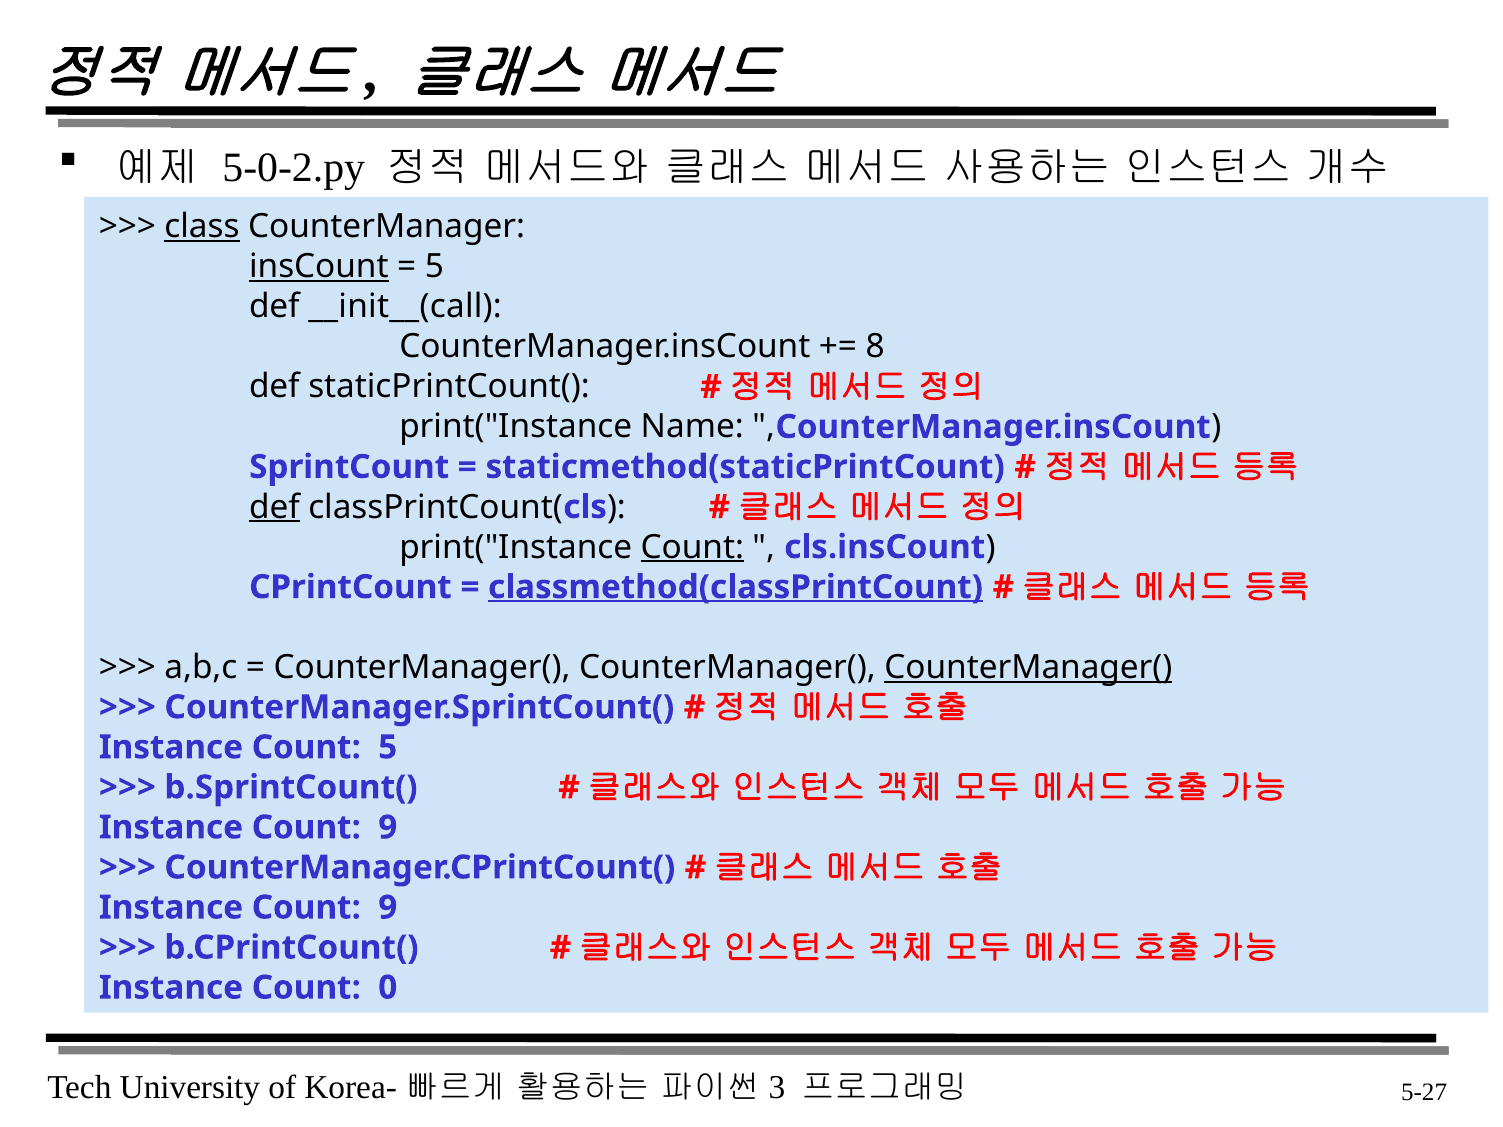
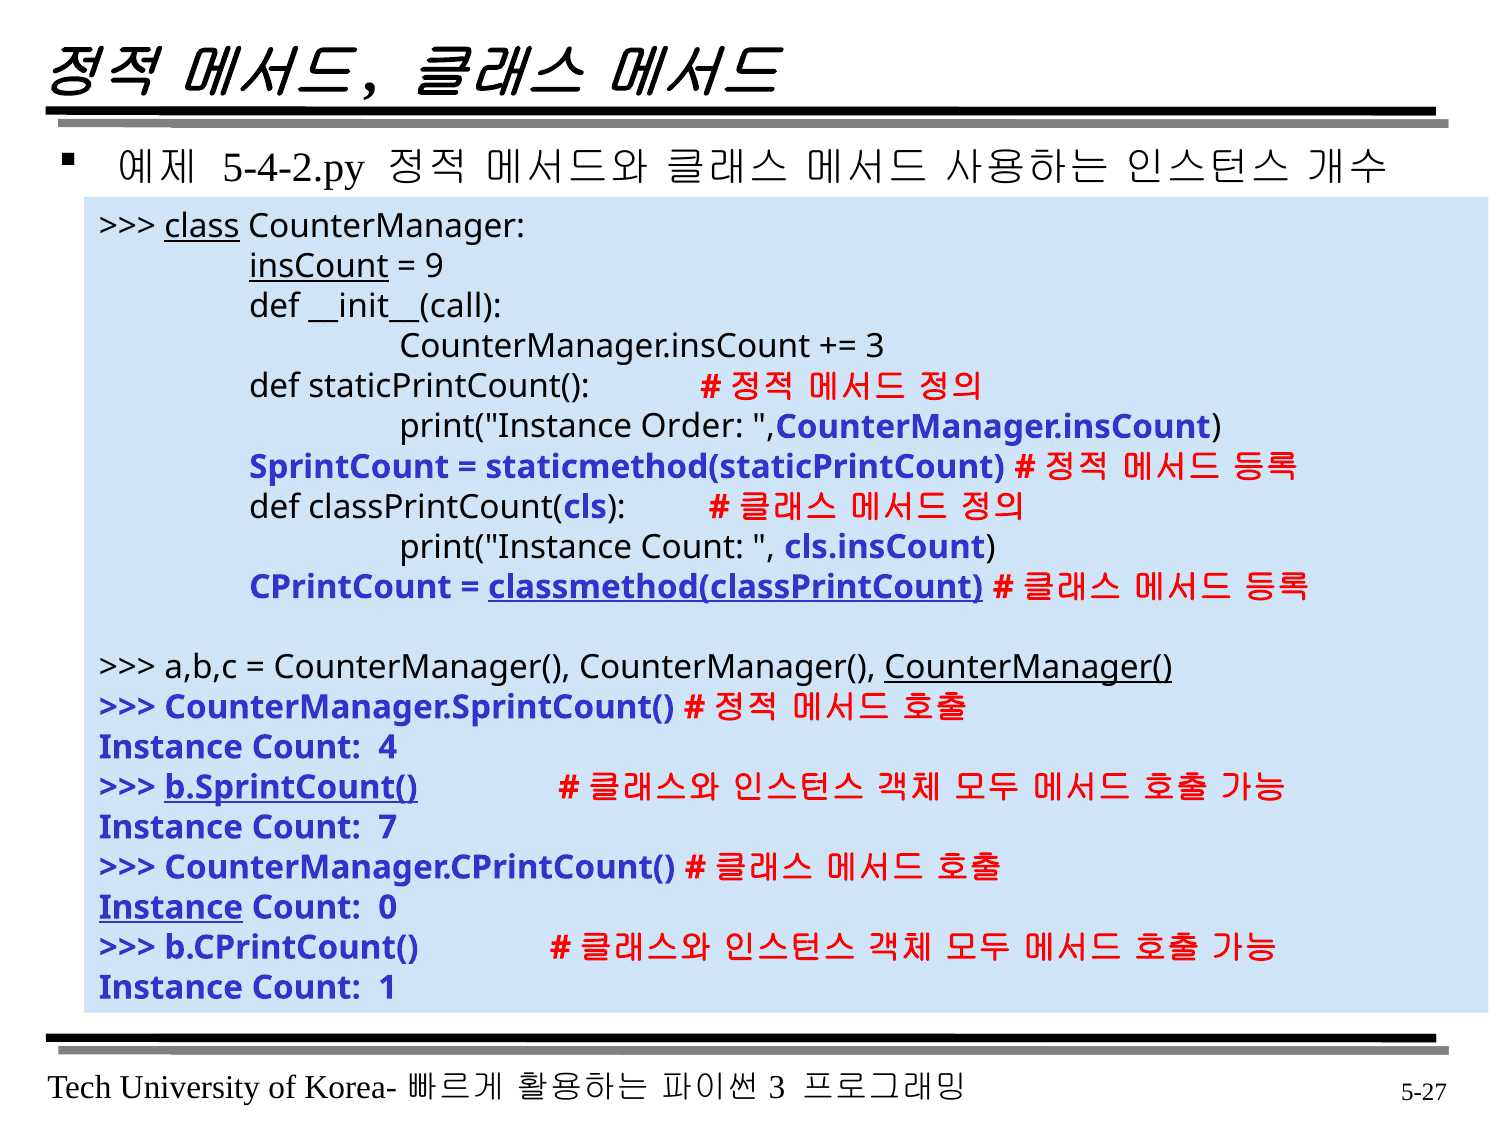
5-0-2.py: 5-0-2.py -> 5-4-2.py (294, 167)
5: 5 -> 9 (434, 267)
8: 8 -> 3 (875, 347)
Name: Name -> Order (692, 427)
def underline: present -> none (274, 507)
Count underline: present -> none (692, 547)
Count 5: 5 -> 4 (388, 747)
b.SprintCount( underline: none -> present (291, 788)
9: 9 -> 7 (388, 828)
Instance underline: none -> present (171, 908)
9: 9 -> 0 (388, 908)
0: 0 -> 1 (388, 988)
